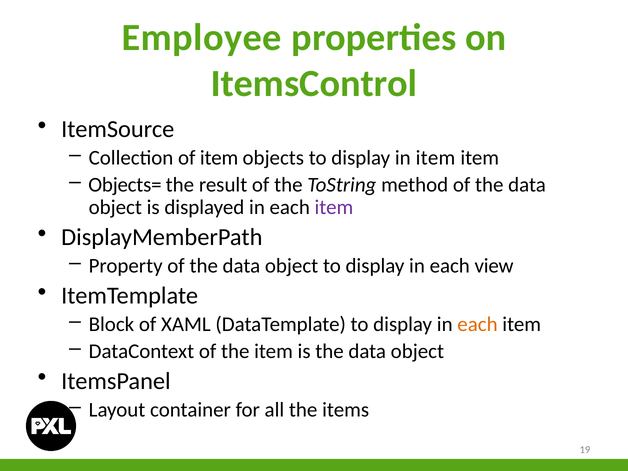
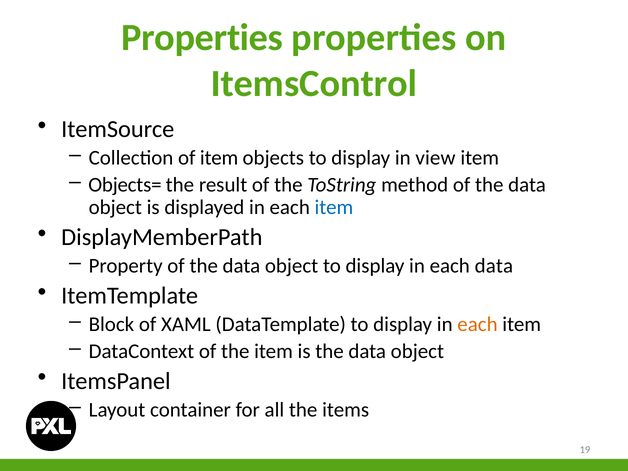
Employee: Employee -> Properties (202, 38)
in item: item -> view (435, 158)
item colour: purple -> blue (334, 207)
each view: view -> data (494, 266)
